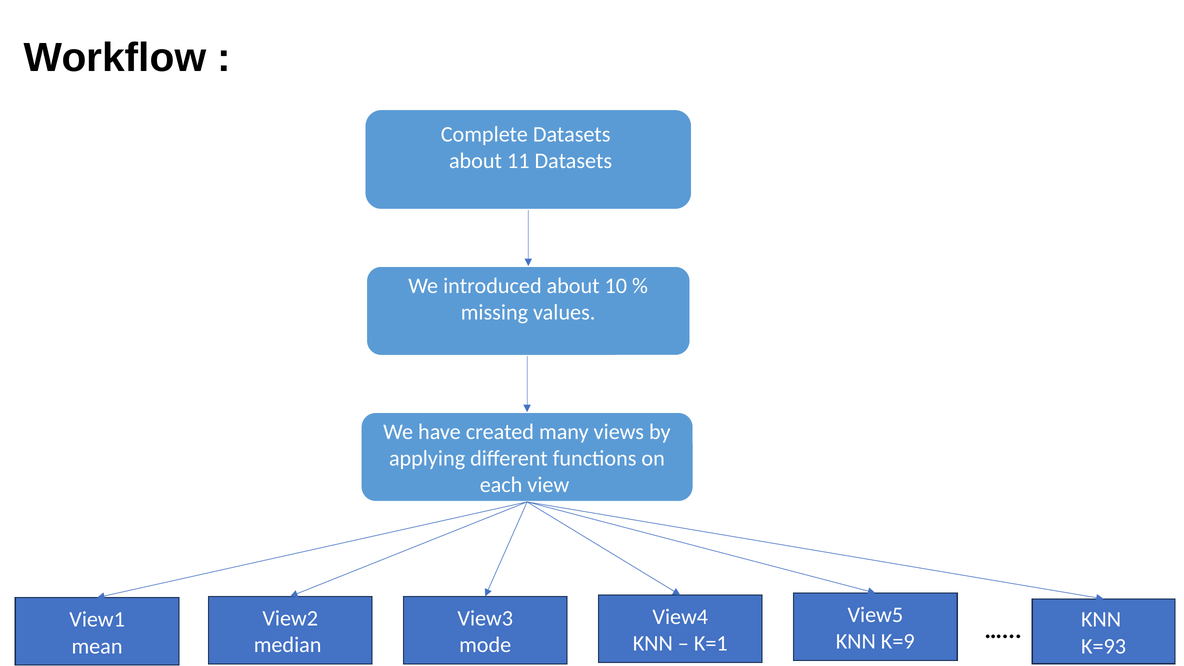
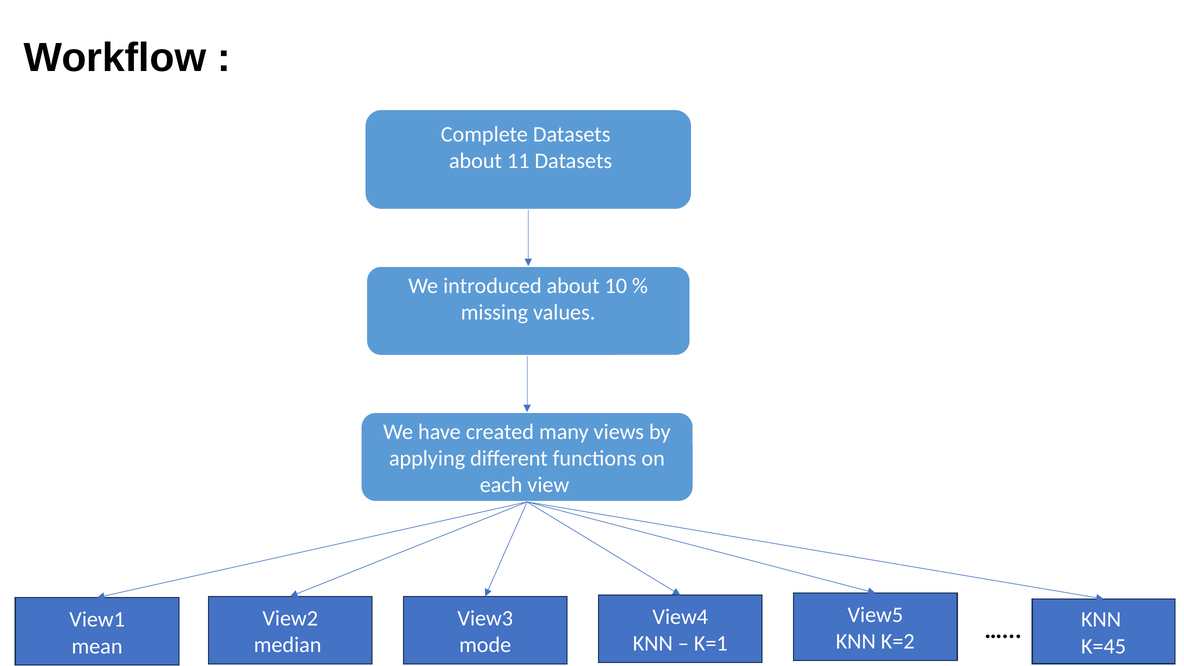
K=9: K=9 -> K=2 (898, 642)
K=93: K=93 -> K=45 (1104, 646)
